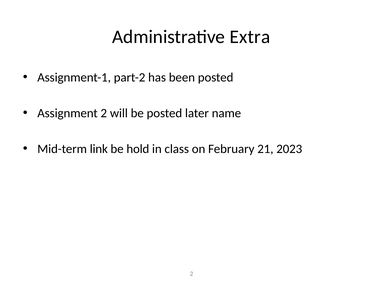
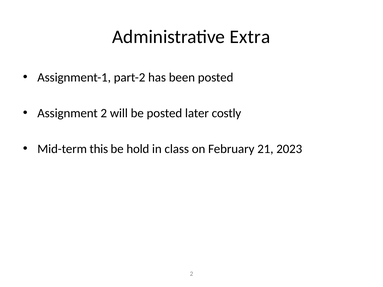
name: name -> costly (226, 113)
link: link -> this (99, 149)
